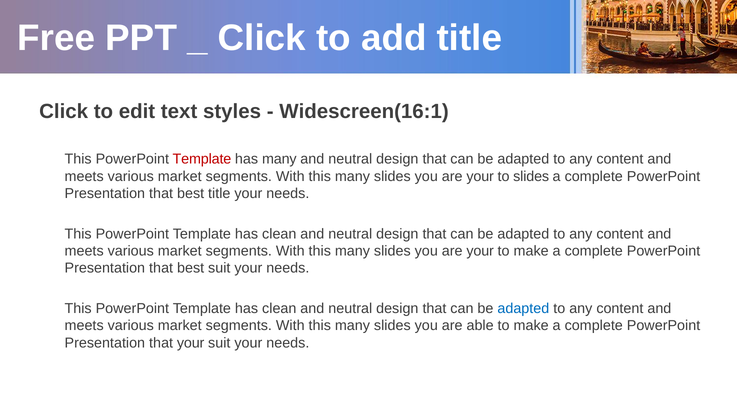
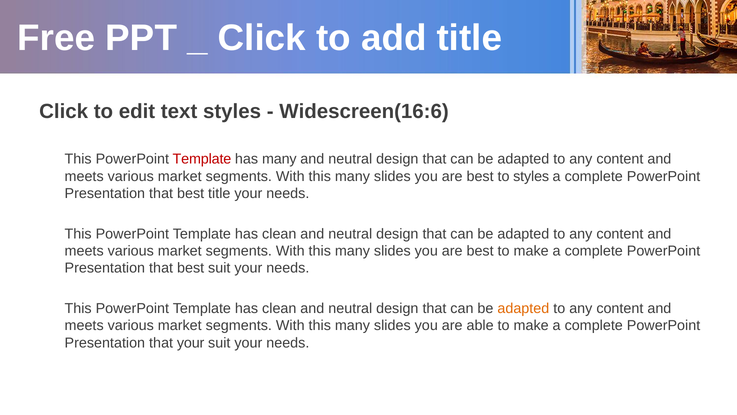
Widescreen(16:1: Widescreen(16:1 -> Widescreen(16:6 (364, 111)
your: your -> best (480, 176)
to slides: slides -> styles (531, 176)
your: your -> best (480, 251)
adapted colour: blue -> orange (523, 308)
